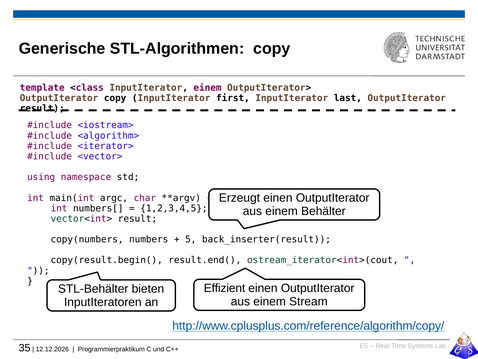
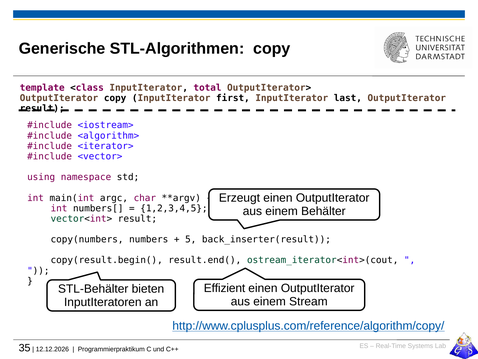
InputIterator einem: einem -> total (207, 88)
